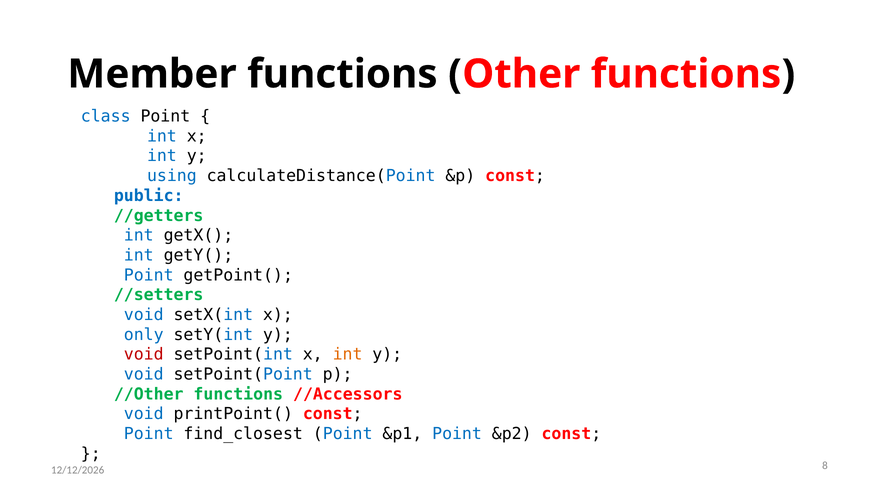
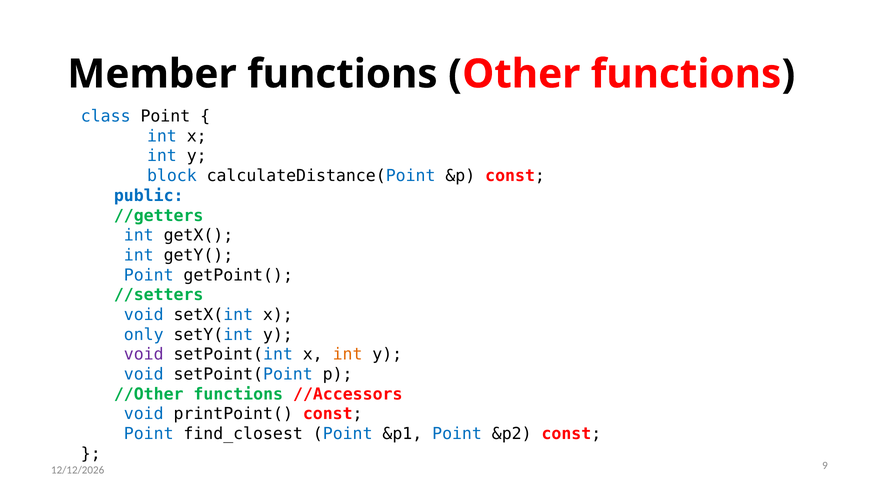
using: using -> block (172, 176)
void colour: red -> purple (144, 355)
8: 8 -> 9 (825, 466)
